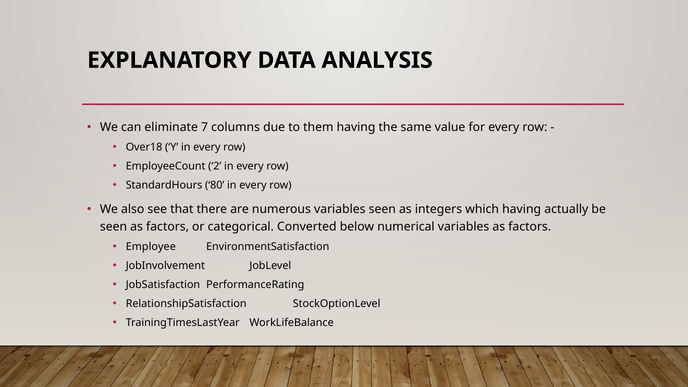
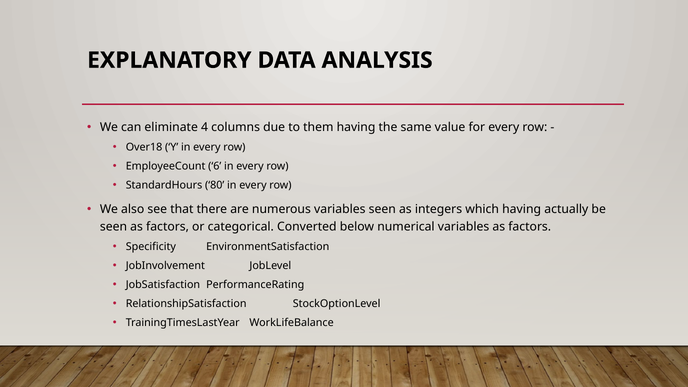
7: 7 -> 4 (205, 127)
2: 2 -> 6 (215, 166)
Employee: Employee -> Specificity (151, 247)
